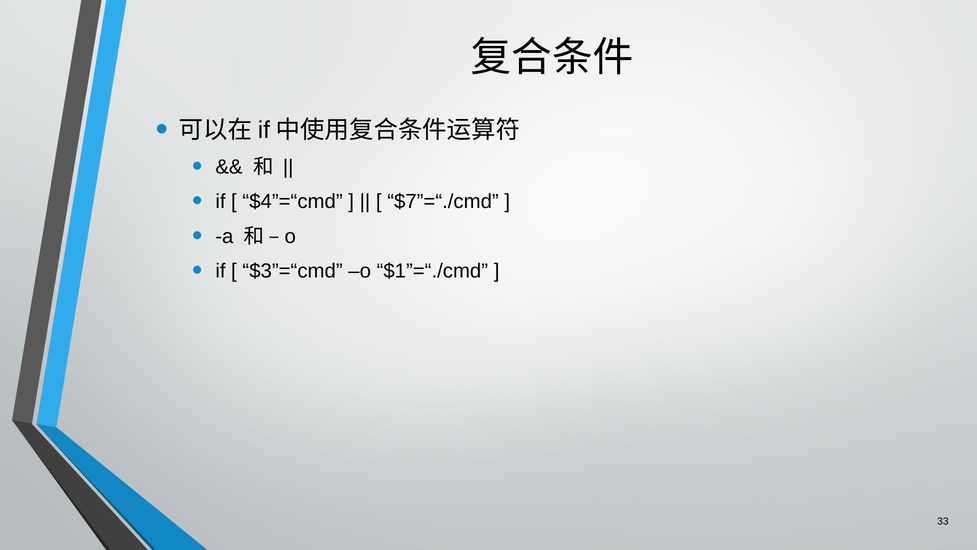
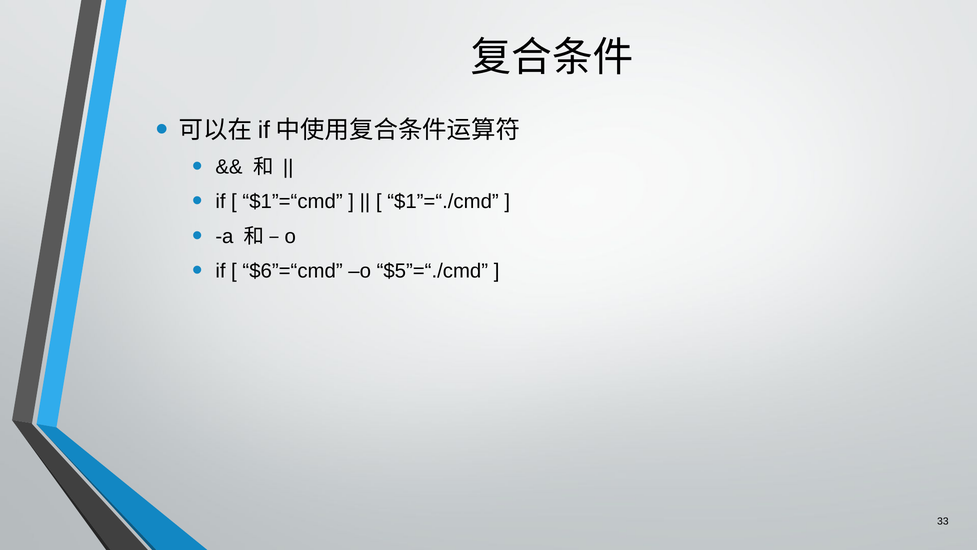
$4”=“cmd: $4”=“cmd -> $1”=“cmd (293, 201)
$7”=“./cmd: $7”=“./cmd -> $1”=“./cmd (443, 201)
$3”=“cmd: $3”=“cmd -> $6”=“cmd (293, 271)
$1”=“./cmd: $1”=“./cmd -> $5”=“./cmd (432, 271)
